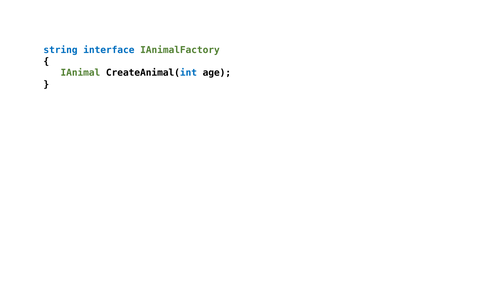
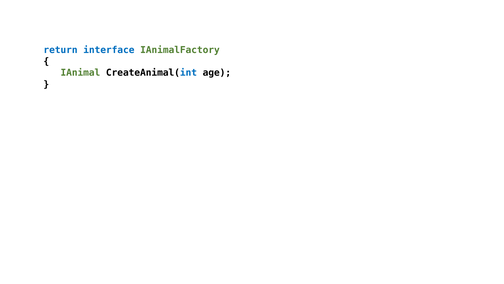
string: string -> return (61, 50)
